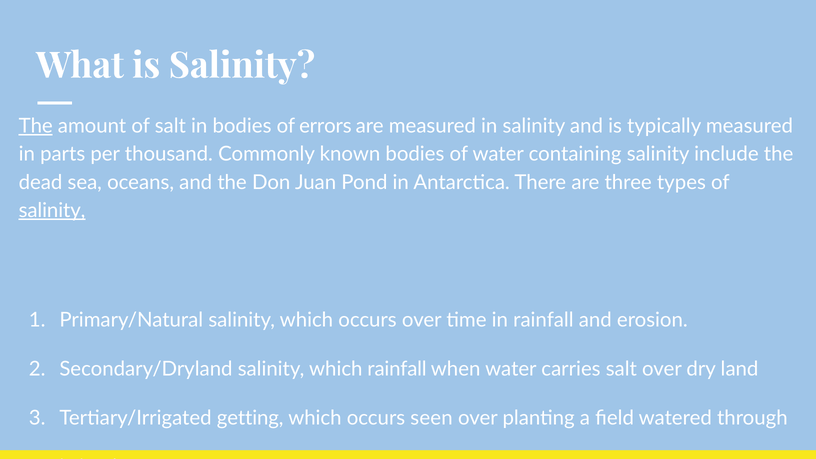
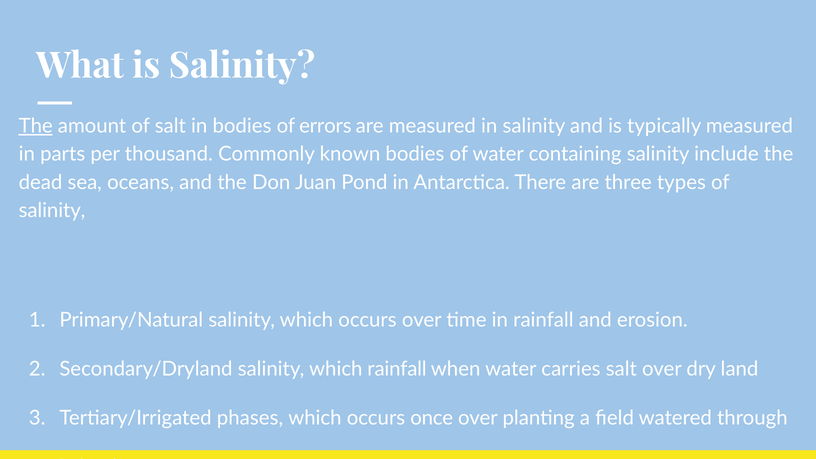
salinity underline: present -> none (52, 210)
getting: getting -> phases (250, 418)
seen: seen -> once (432, 418)
